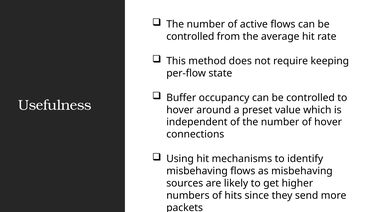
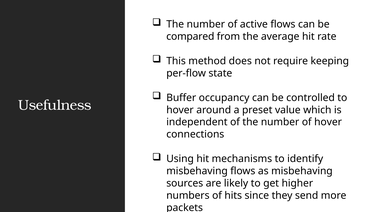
controlled: controlled -> compared (190, 36)
